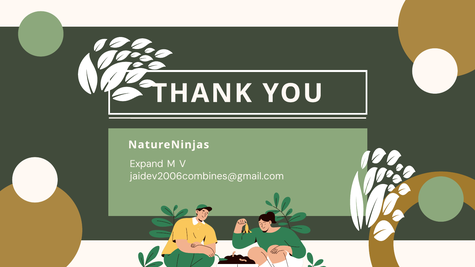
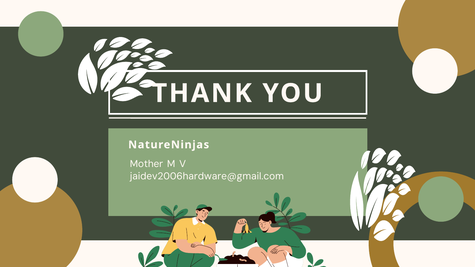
Expand: Expand -> Mother (146, 164)
jaidev2006combines@gmail.com: jaidev2006combines@gmail.com -> jaidev2006hardware@gmail.com (207, 176)
